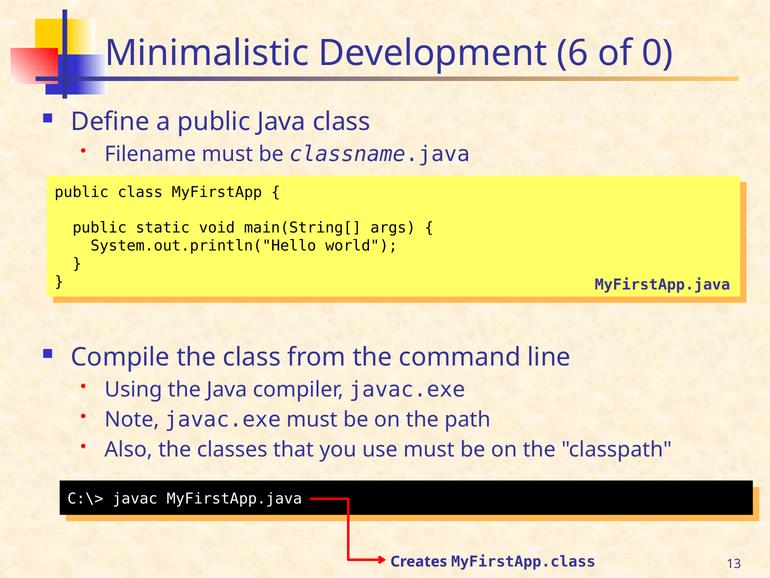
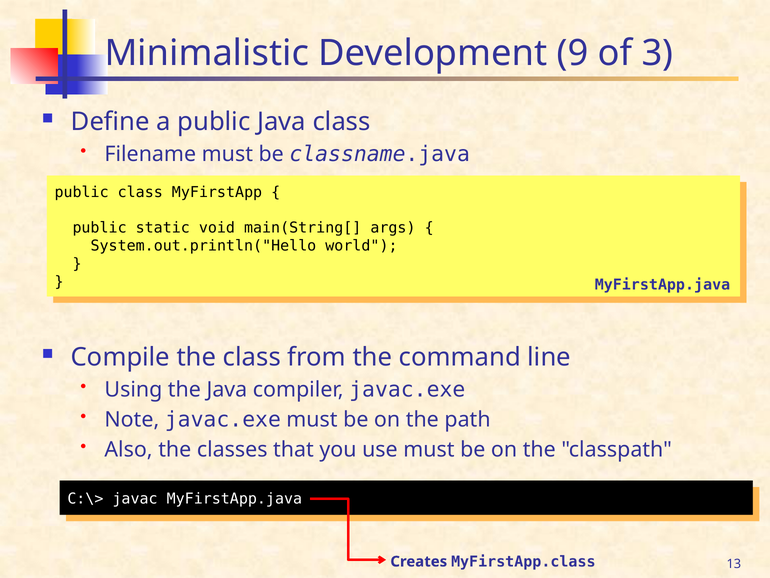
6: 6 -> 9 (573, 53)
0: 0 -> 3 (657, 53)
